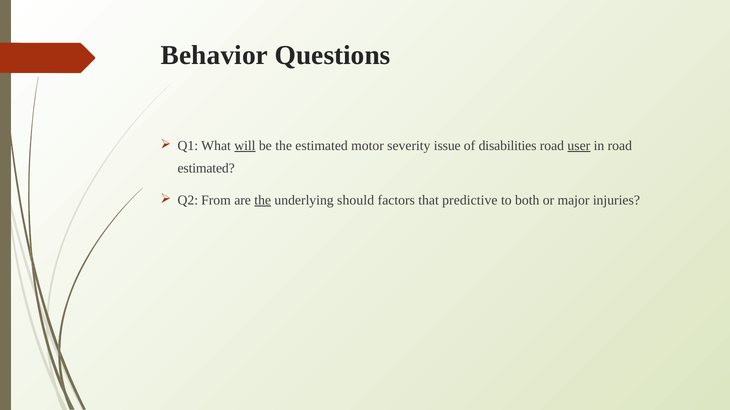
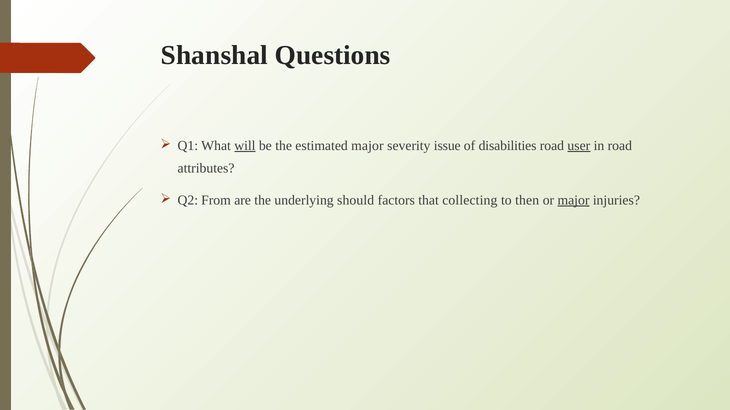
Behavior: Behavior -> Shanshal (214, 55)
estimated motor: motor -> major (367, 146)
estimated: estimated -> attributes (206, 168)
the underline: present -> none (263, 200)
predictive: predictive -> collecting (470, 200)
both: both -> then (527, 200)
major underline: none -> present (573, 200)
